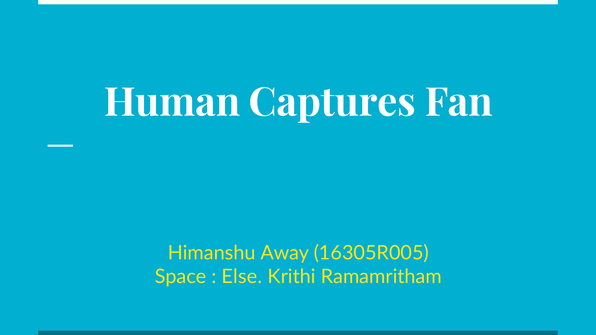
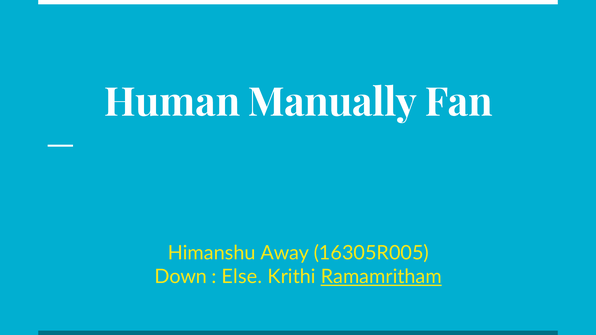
Captures: Captures -> Manually (332, 103)
Space: Space -> Down (181, 277)
Ramamritham underline: none -> present (381, 277)
